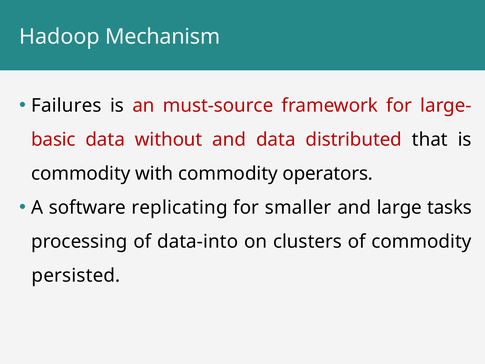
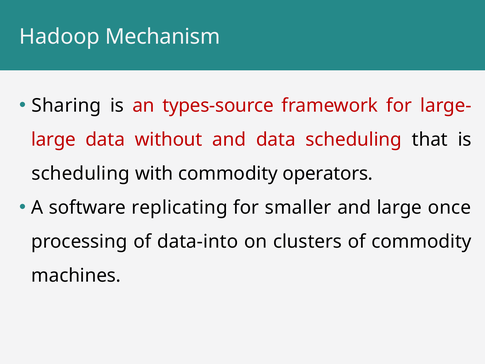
Failures: Failures -> Sharing (66, 106)
must-source: must-source -> types-source (218, 106)
basic: basic -> large (53, 140)
data distributed: distributed -> scheduling (354, 140)
commodity: commodity -> scheduling (81, 174)
tasks: tasks -> once (449, 208)
persisted: persisted -> machines (76, 276)
